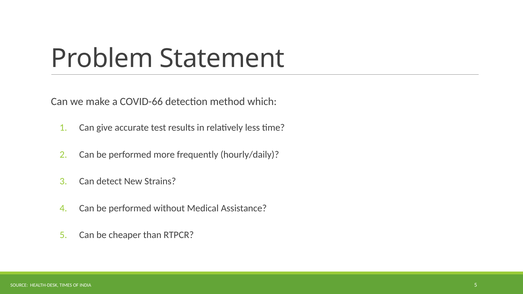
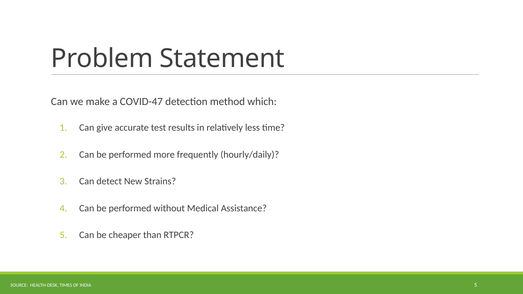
COVID-66: COVID-66 -> COVID-47 (141, 102)
